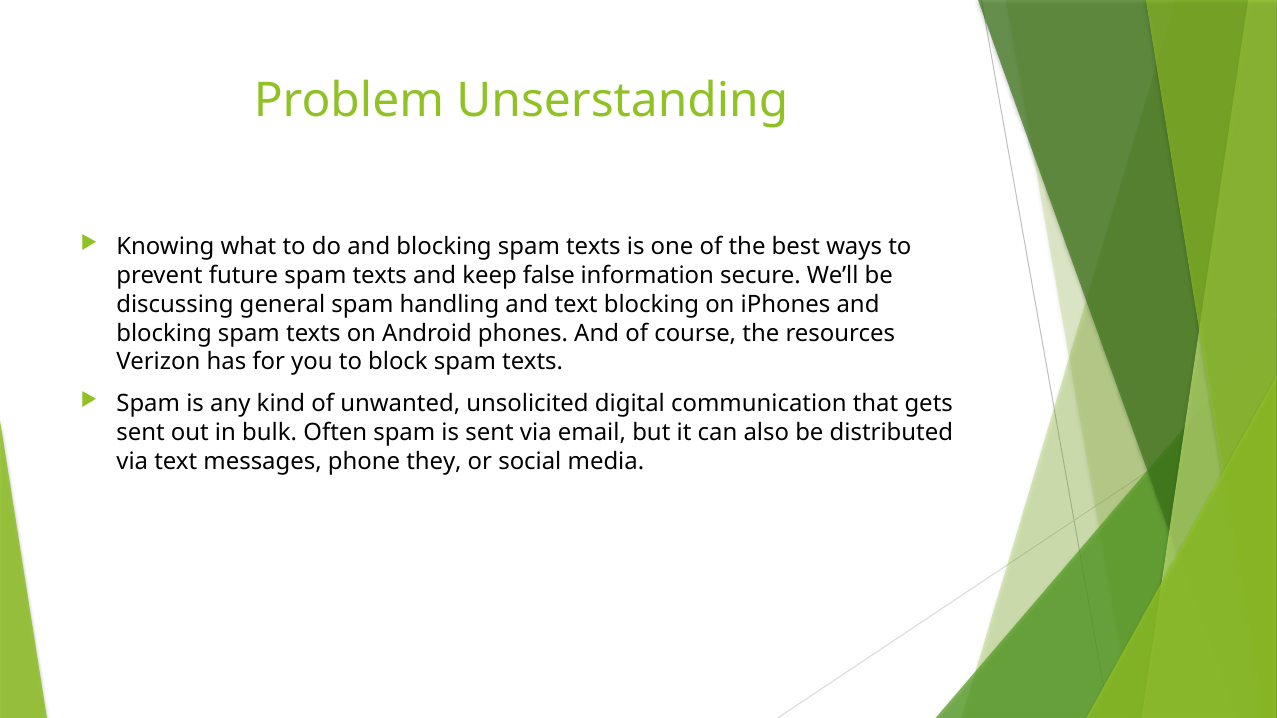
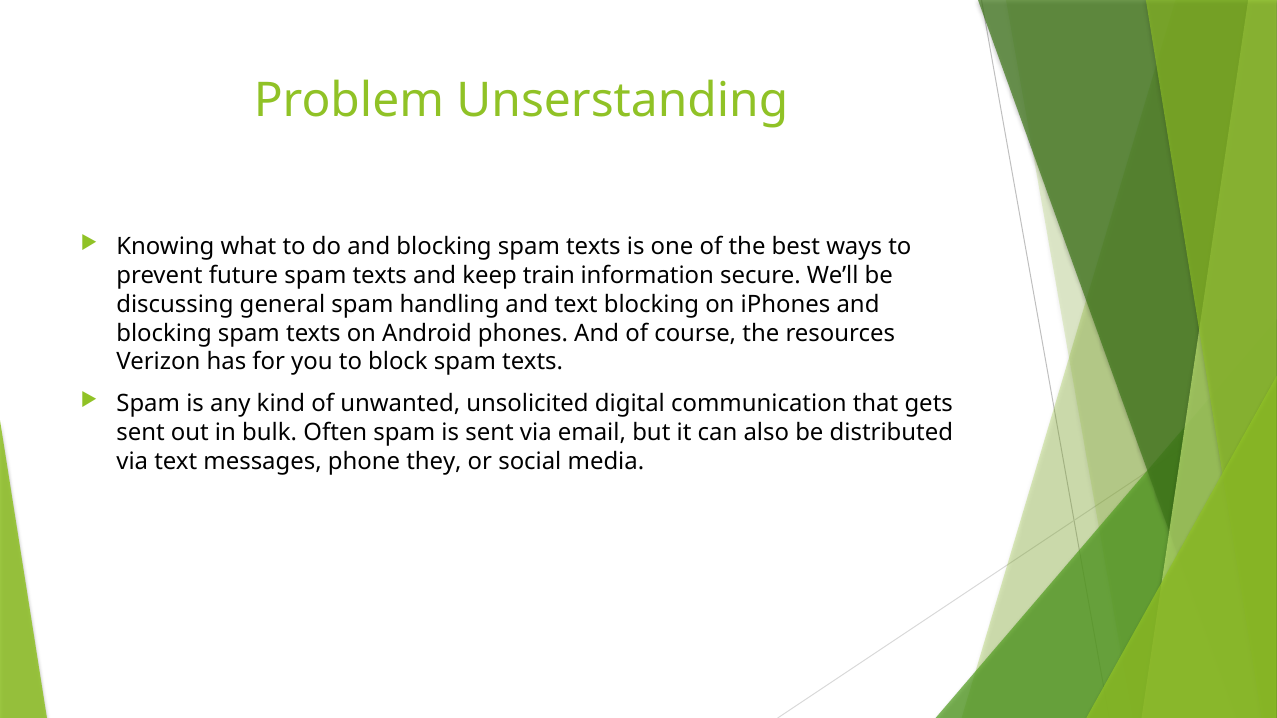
false: false -> train (549, 276)
